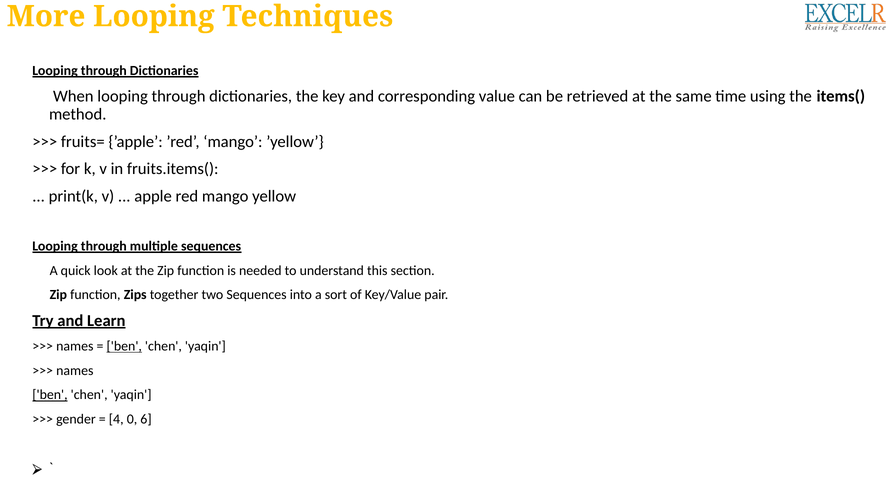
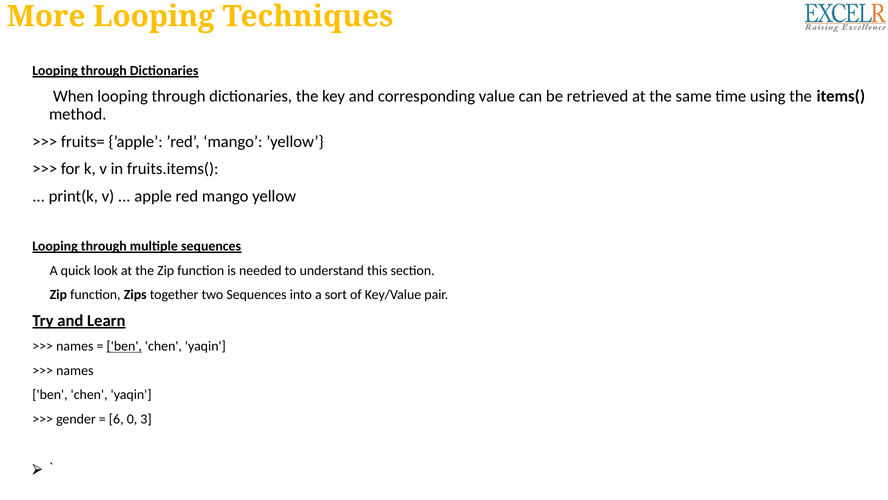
ben underline: present -> none (50, 394)
4: 4 -> 6 (116, 419)
6: 6 -> 3 (146, 419)
